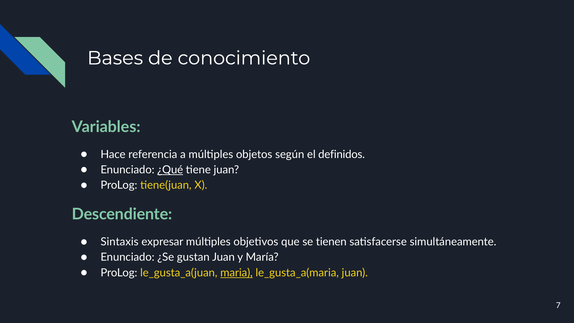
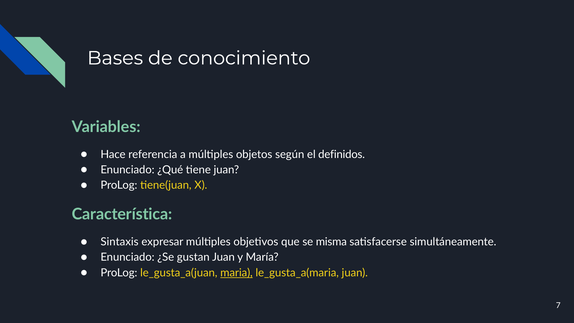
¿Qué underline: present -> none (170, 170)
Descendiente: Descendiente -> Característica (122, 214)
tienen: tienen -> misma (331, 242)
